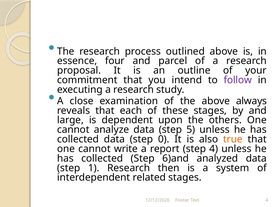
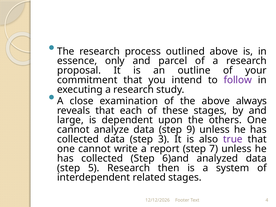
four: four -> only (115, 61)
5: 5 -> 9 (191, 130)
0: 0 -> 3 (164, 139)
true colour: orange -> purple (233, 139)
step 4: 4 -> 7 (214, 149)
1: 1 -> 5 (94, 168)
